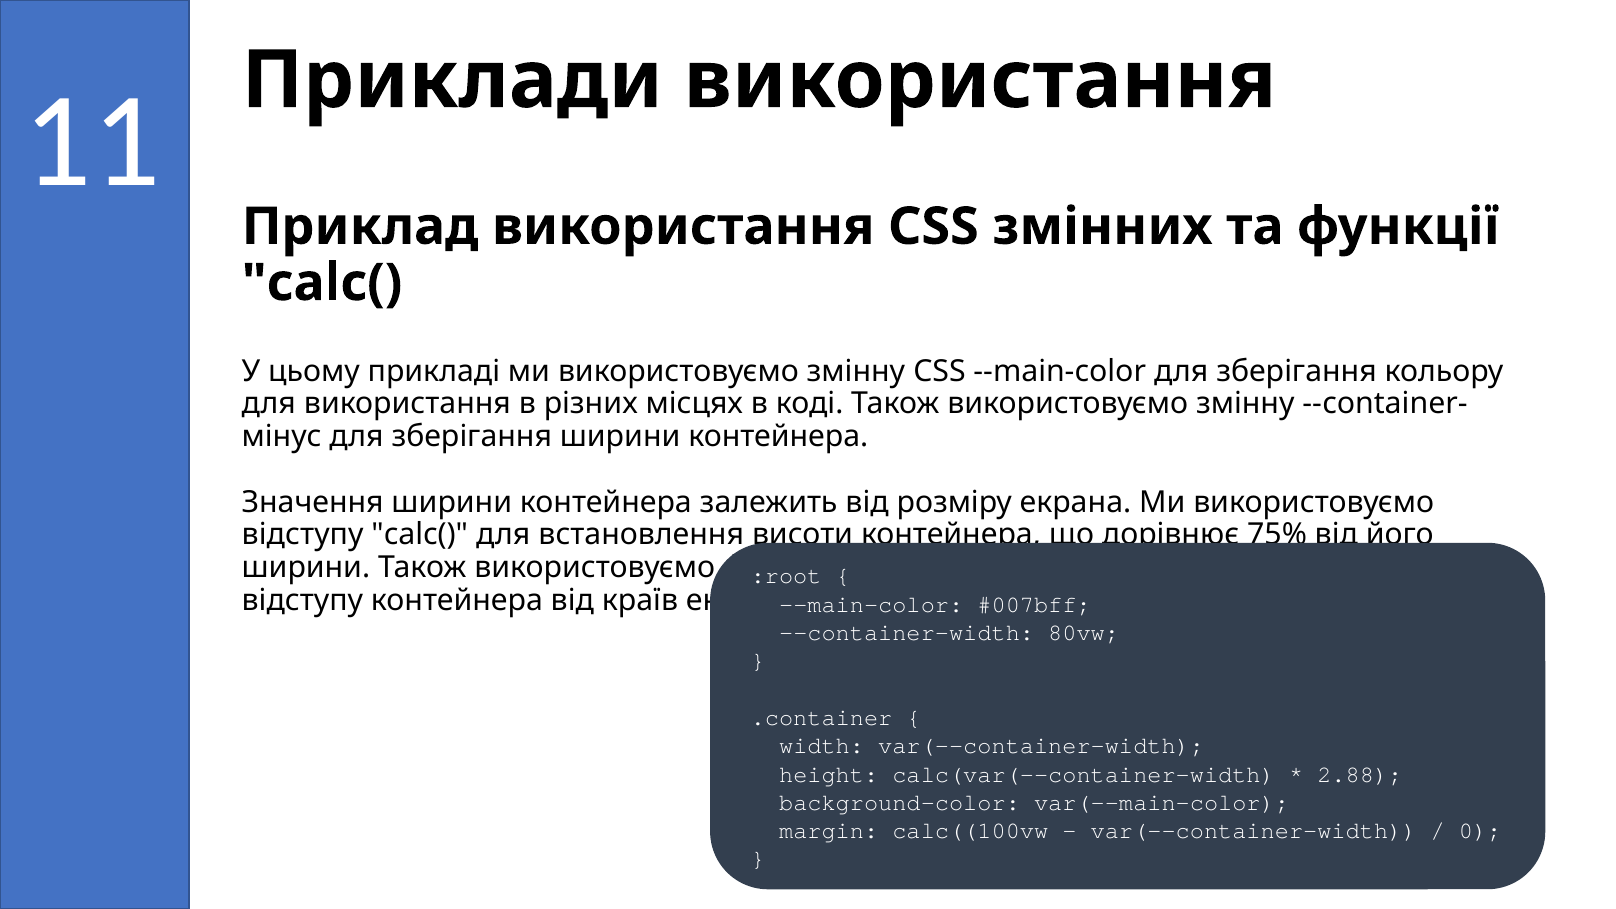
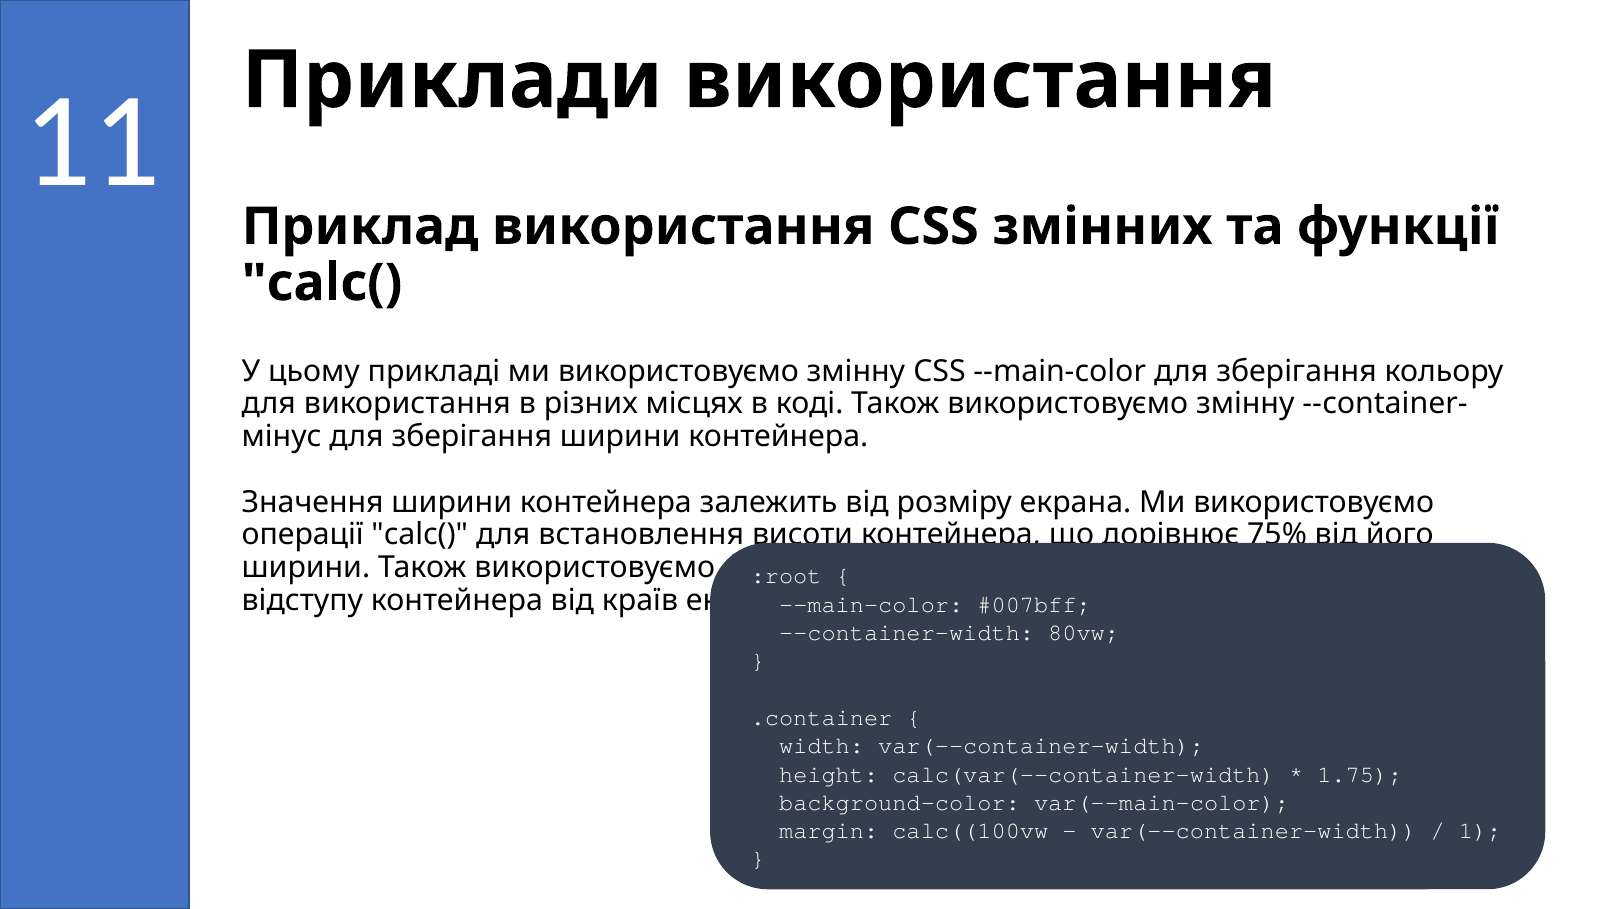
відступу: відступу -> операції (303, 535)
2.88: 2.88 -> 1.75 (1360, 774)
0: 0 -> 1 (1480, 831)
